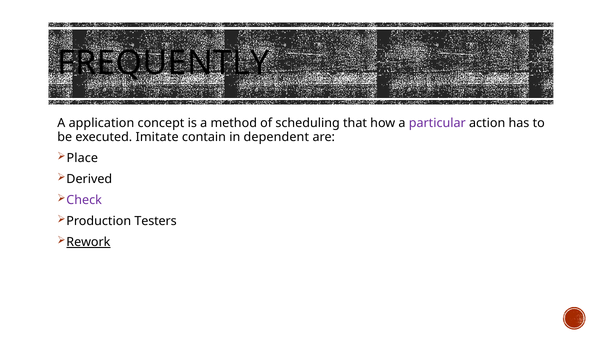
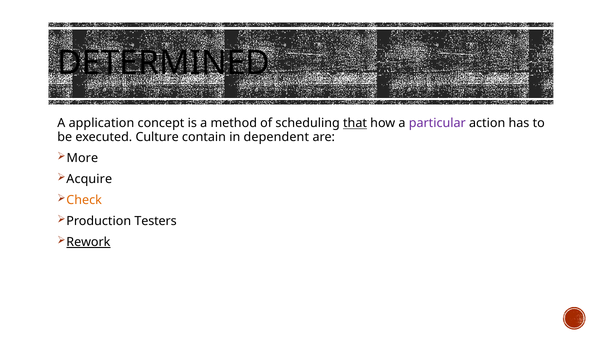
FREQUENTLY: FREQUENTLY -> DETERMINED (164, 63)
that underline: none -> present (355, 124)
Imitate: Imitate -> Culture (157, 137)
Place: Place -> More (82, 158)
Derived: Derived -> Acquire (89, 179)
Check colour: purple -> orange (84, 200)
